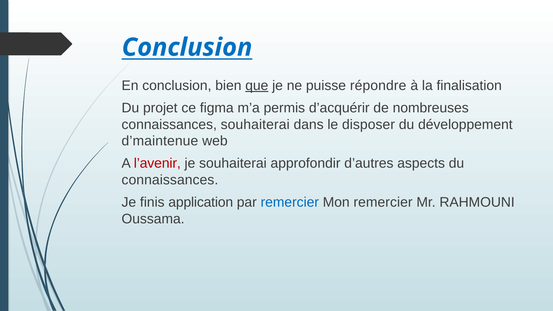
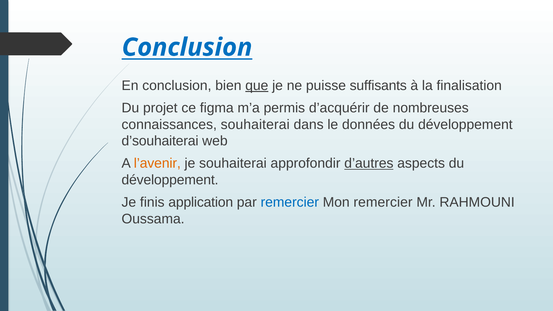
répondre: répondre -> suffisants (378, 86)
disposer: disposer -> données (369, 124)
d’maintenue: d’maintenue -> d’souhaiterai (160, 141)
l’avenir colour: red -> orange (157, 163)
d’autres underline: none -> present (369, 163)
connaissances: connaissances -> développement (170, 180)
